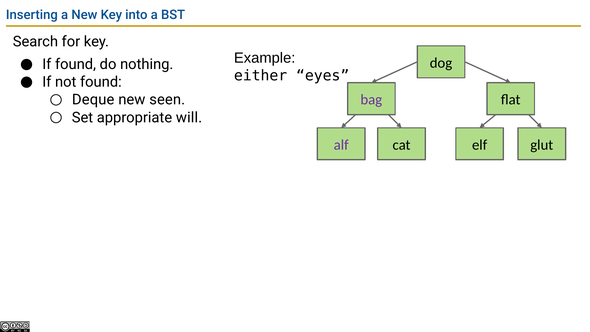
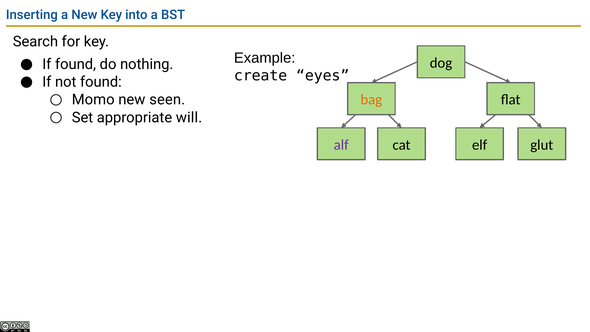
either: either -> create (261, 76)
Deque: Deque -> Momo (93, 100)
bag colour: purple -> orange (371, 100)
